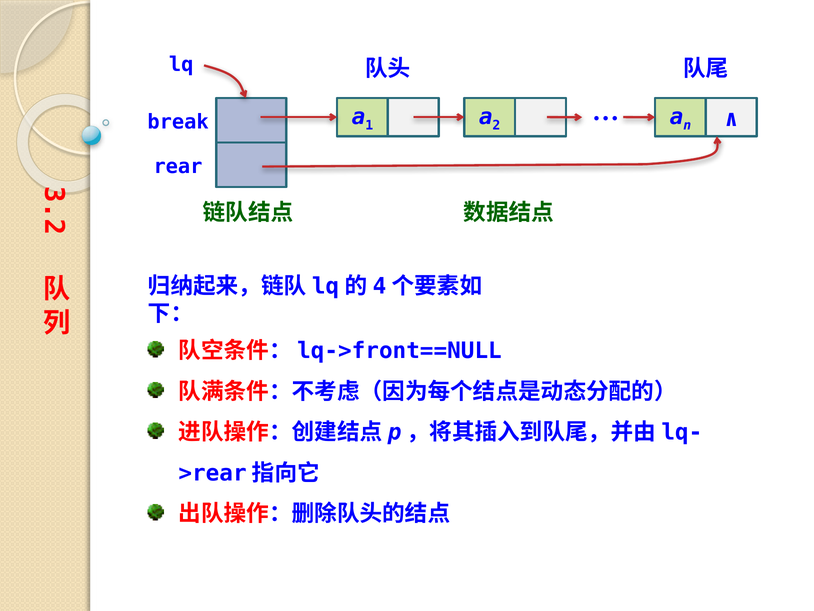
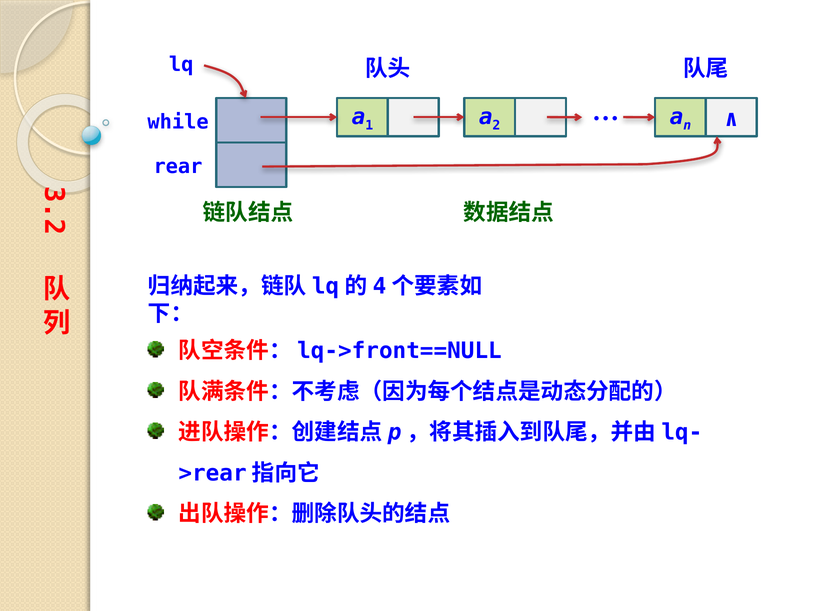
break: break -> while (178, 122)
